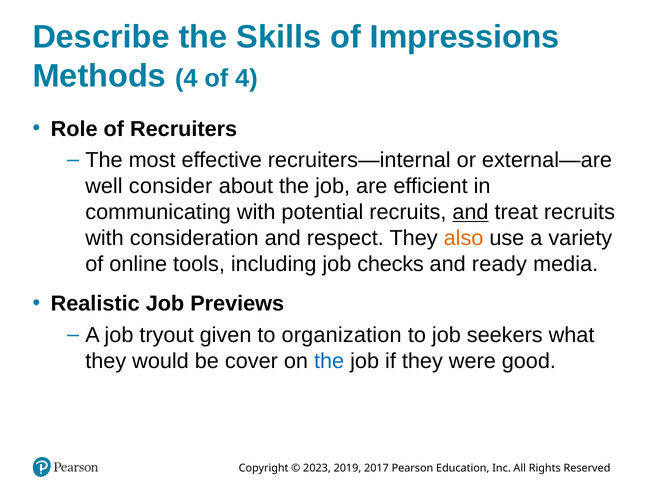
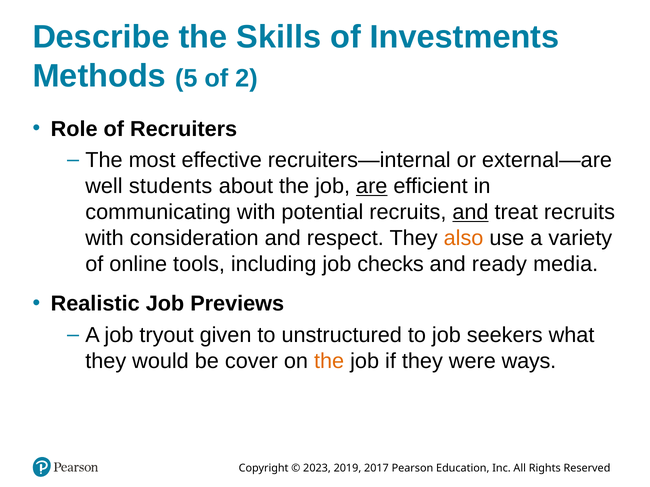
Impressions: Impressions -> Investments (465, 37)
Methods 4: 4 -> 5 (186, 78)
of 4: 4 -> 2 (246, 78)
consider: consider -> students (171, 186)
are underline: none -> present (372, 186)
organization: organization -> unstructured (342, 335)
the colour: blue -> orange (329, 361)
good: good -> ways (529, 361)
